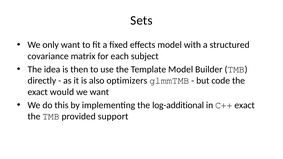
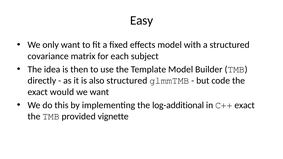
Sets: Sets -> Easy (142, 21)
also optimizers: optimizers -> structured (127, 81)
support: support -> vignette (113, 117)
